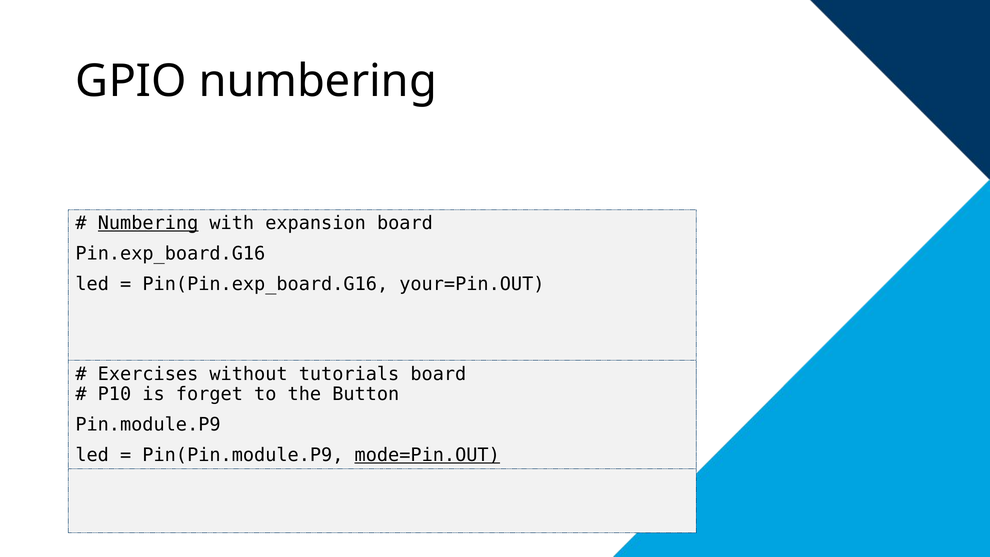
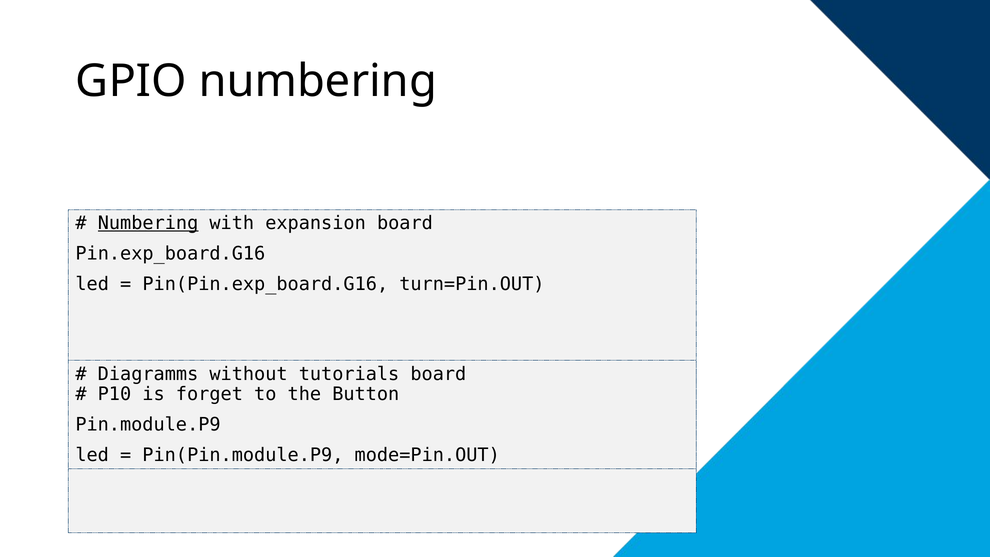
your=Pin.OUT: your=Pin.OUT -> turn=Pin.OUT (472, 284)
Exercises: Exercises -> Diagramms (148, 374)
mode=Pin.OUT underline: present -> none (427, 455)
